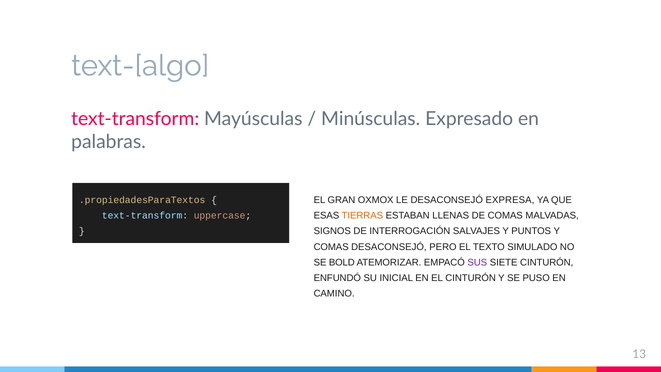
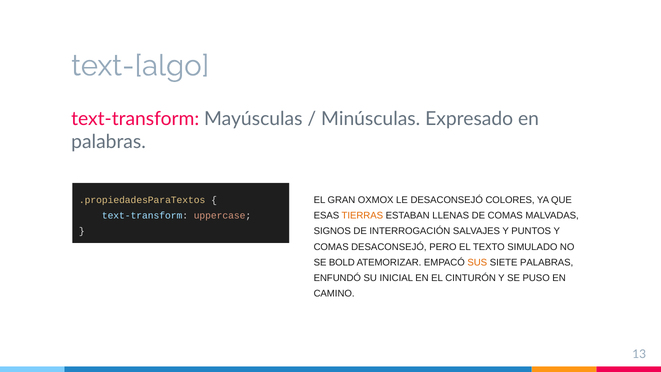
EXPRESA: EXPRESA -> COLORES (510, 200)
SUS colour: purple -> orange (477, 262)
SIETE CINTURÓN: CINTURÓN -> PALABRAS (547, 262)
